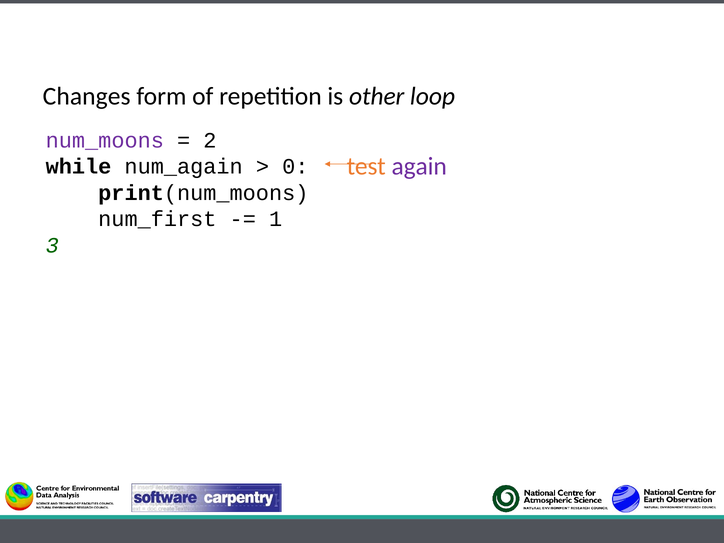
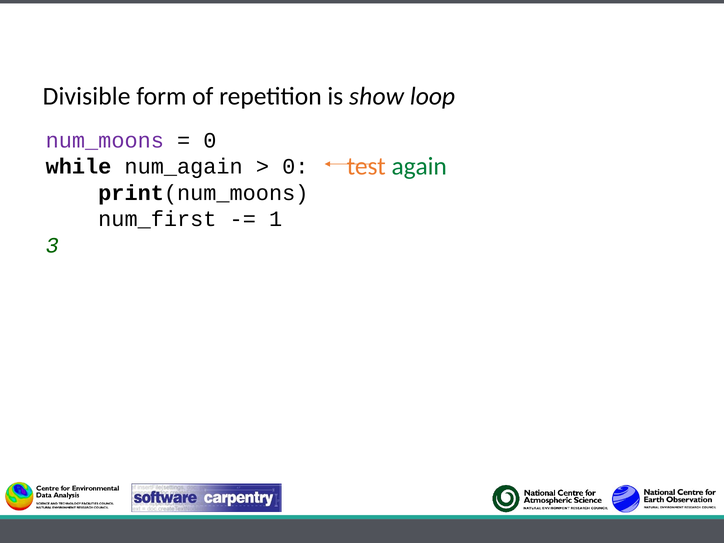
Changes: Changes -> Divisible (87, 96)
other: other -> show (377, 96)
2: 2 -> 0 (210, 140)
again colour: purple -> green (419, 166)
